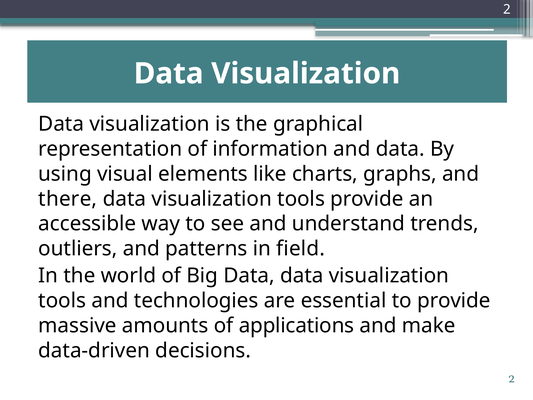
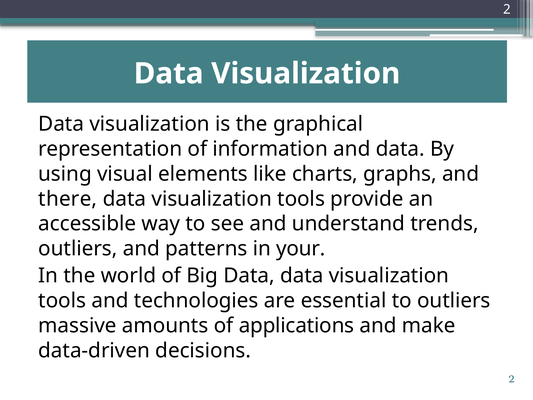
field: field -> your (301, 248)
to provide: provide -> outliers (454, 300)
